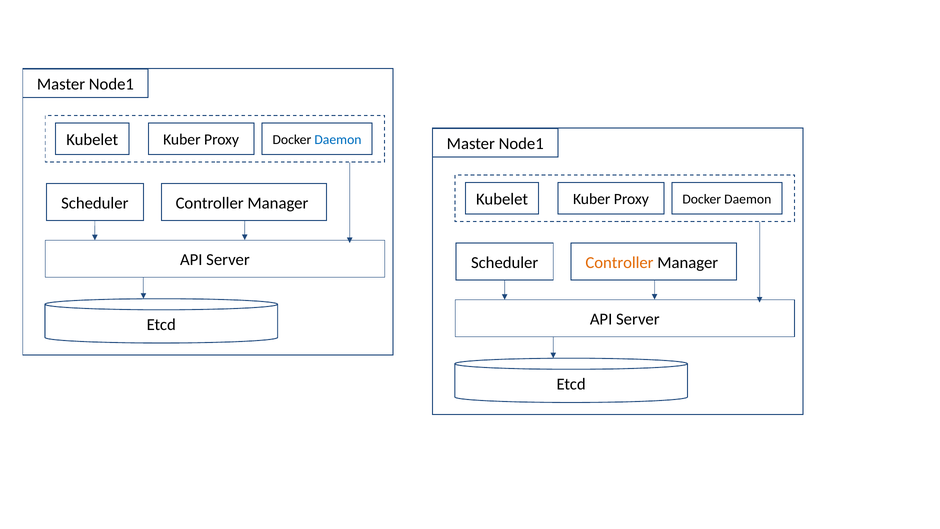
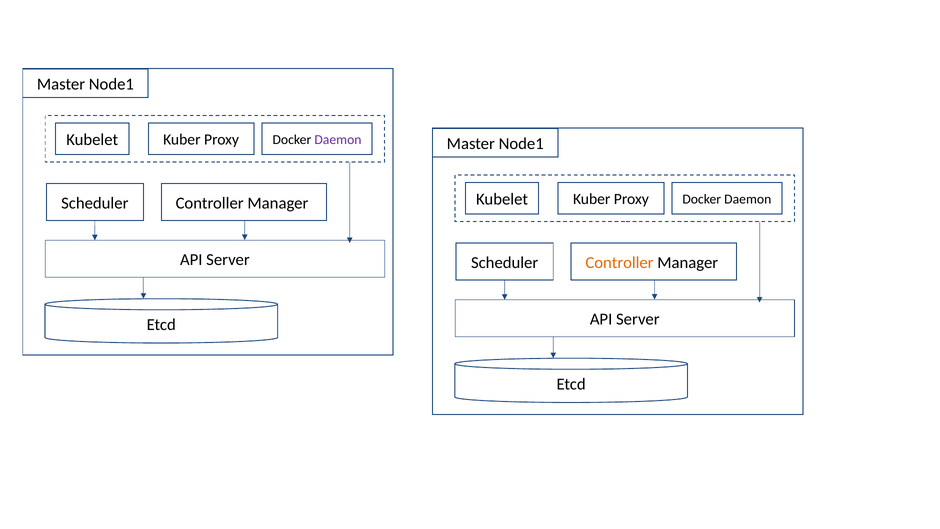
Daemon colour: blue -> purple (338, 139)
